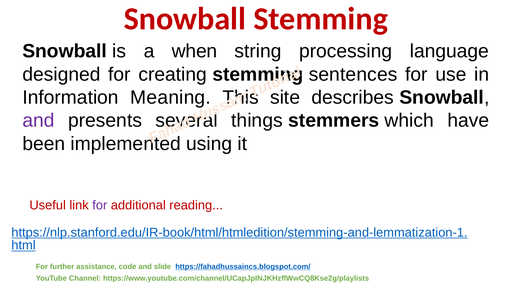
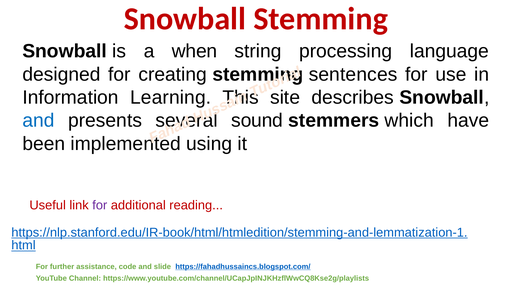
Meaning: Meaning -> Learning (171, 98)
and colour: purple -> blue (38, 121)
things: things -> sound (257, 121)
